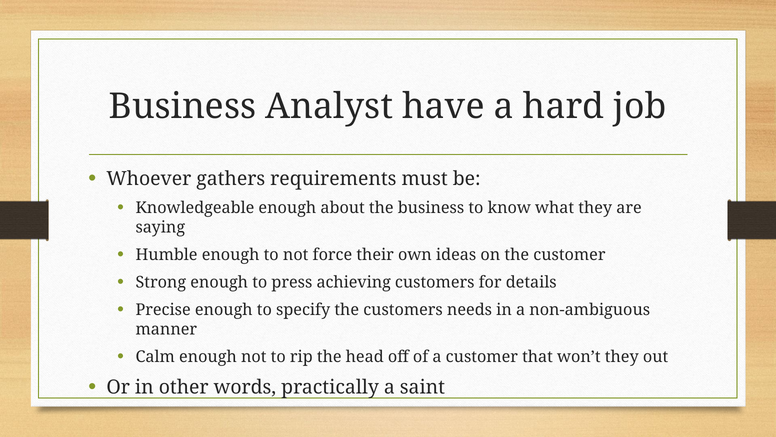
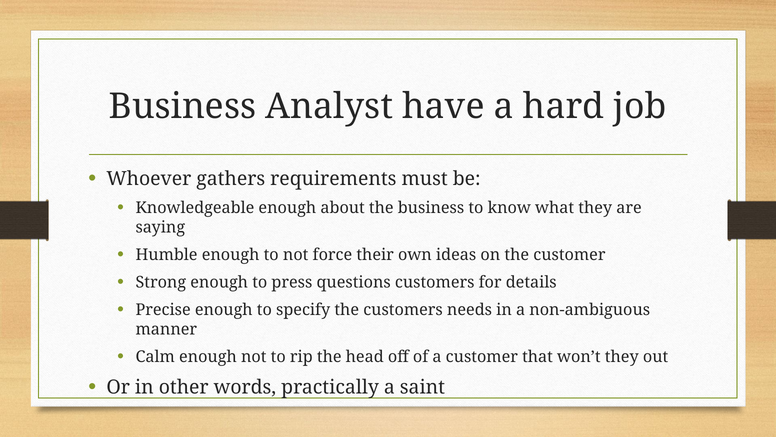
achieving: achieving -> questions (354, 282)
